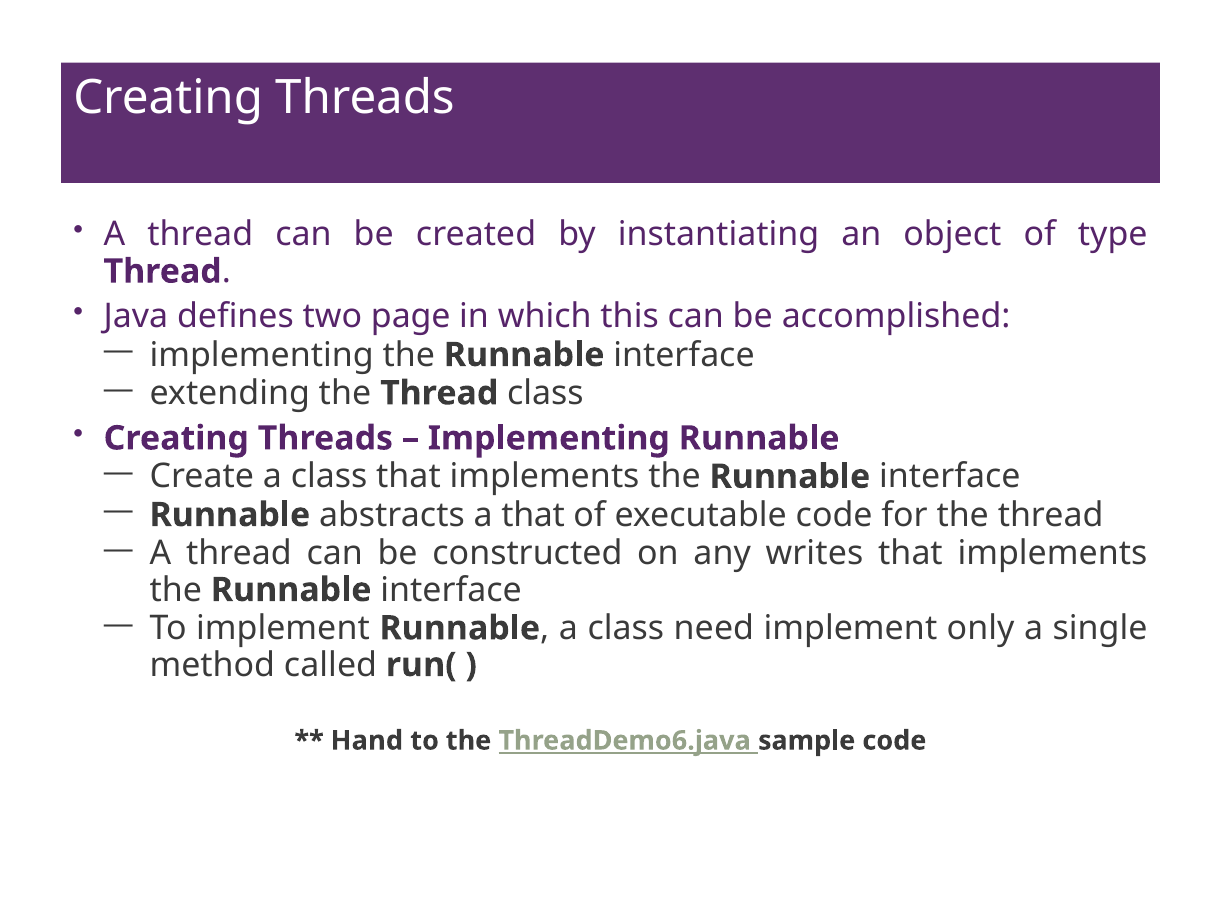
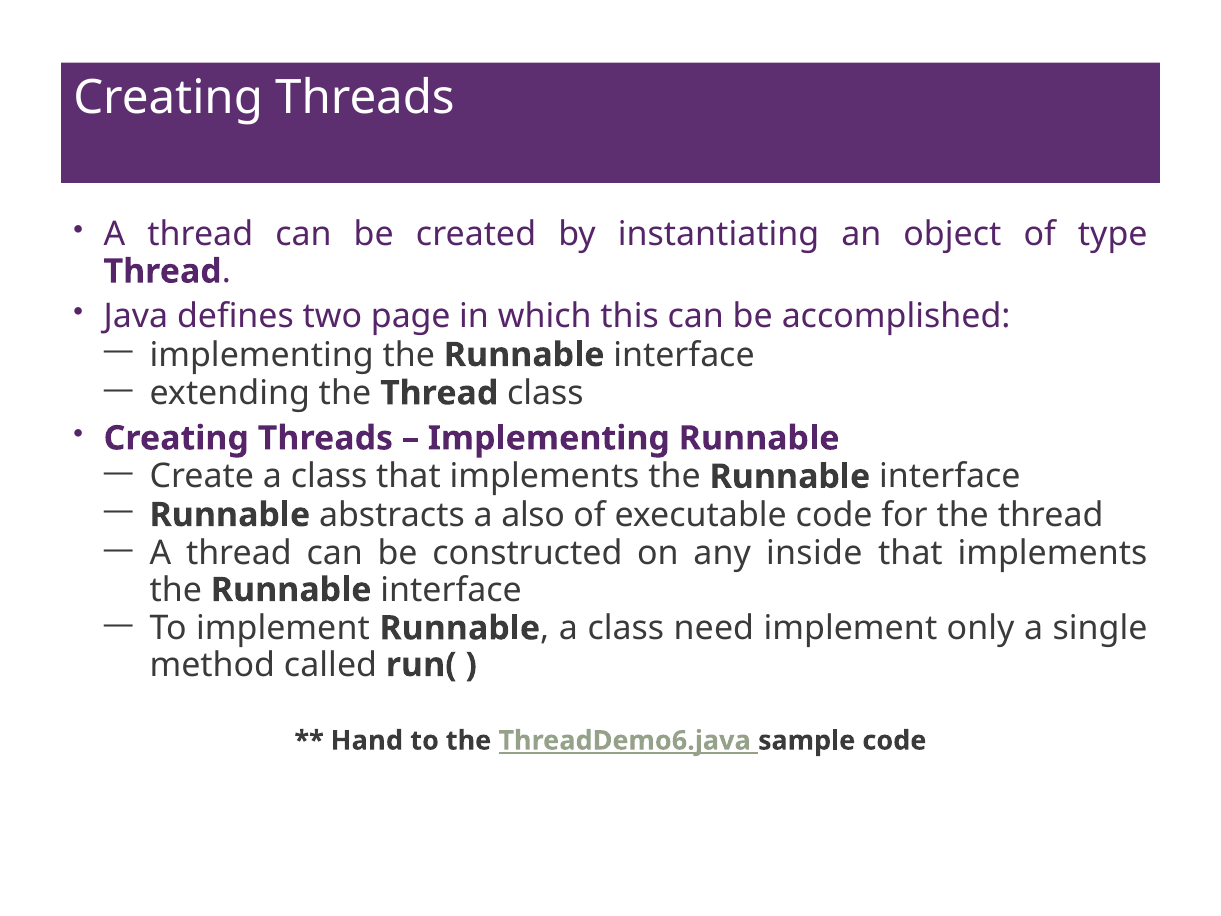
a that: that -> also (533, 515)
writes: writes -> inside (814, 553)
